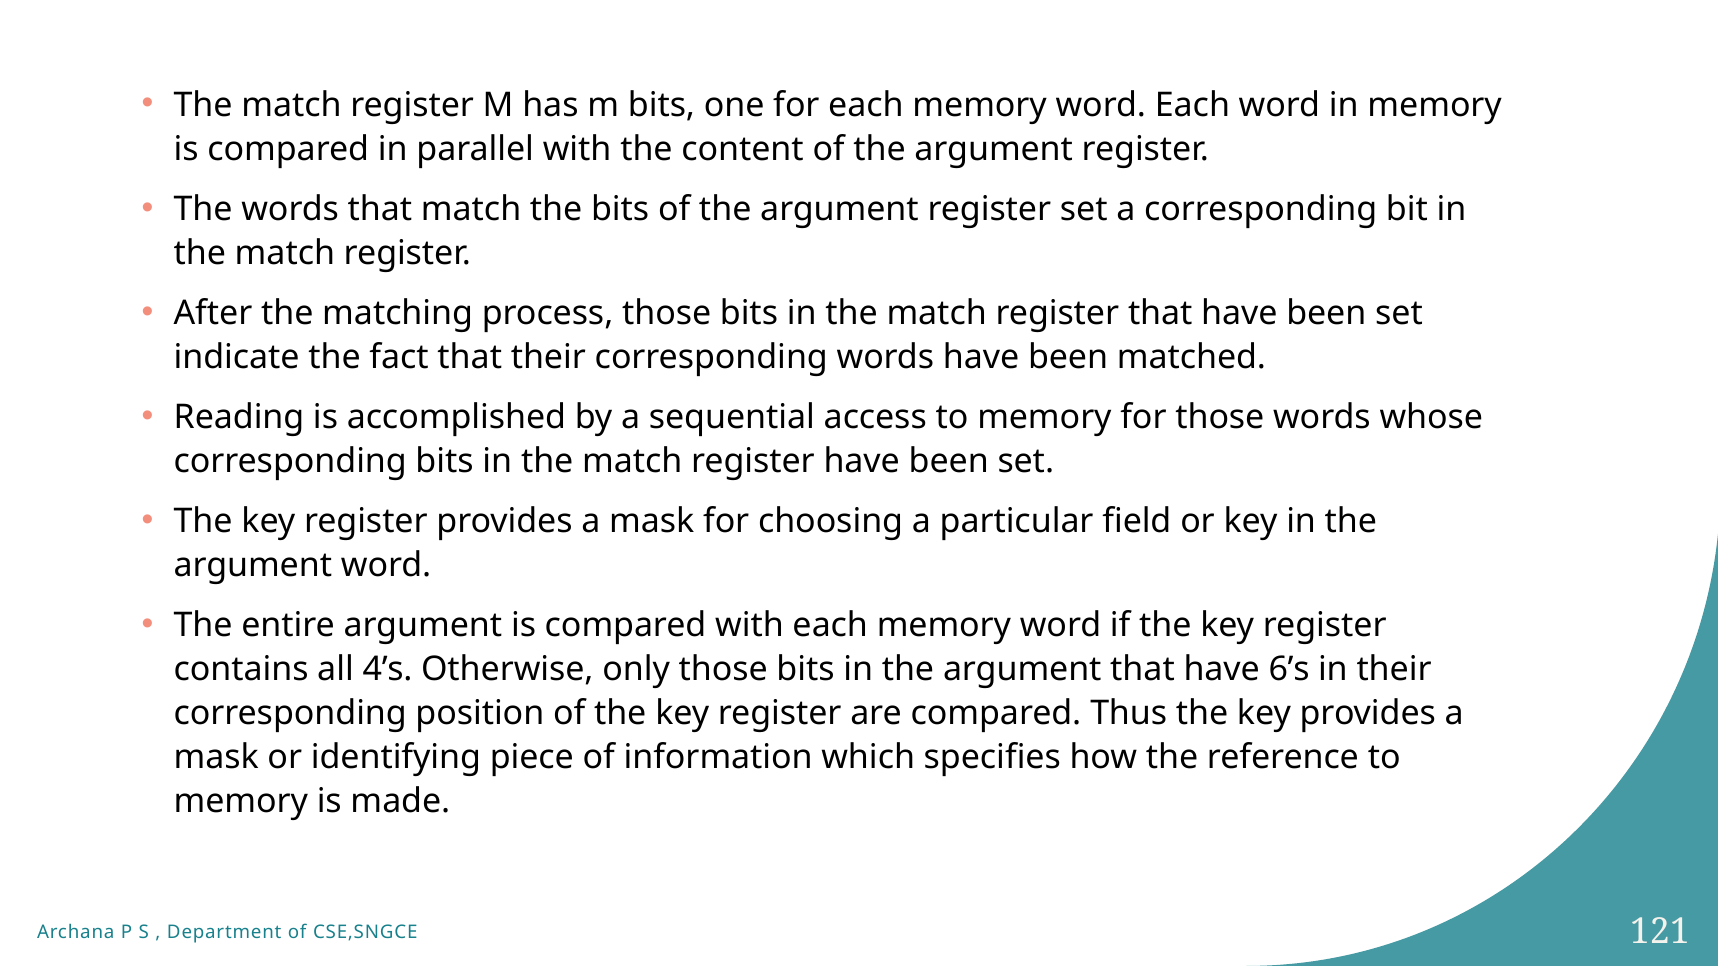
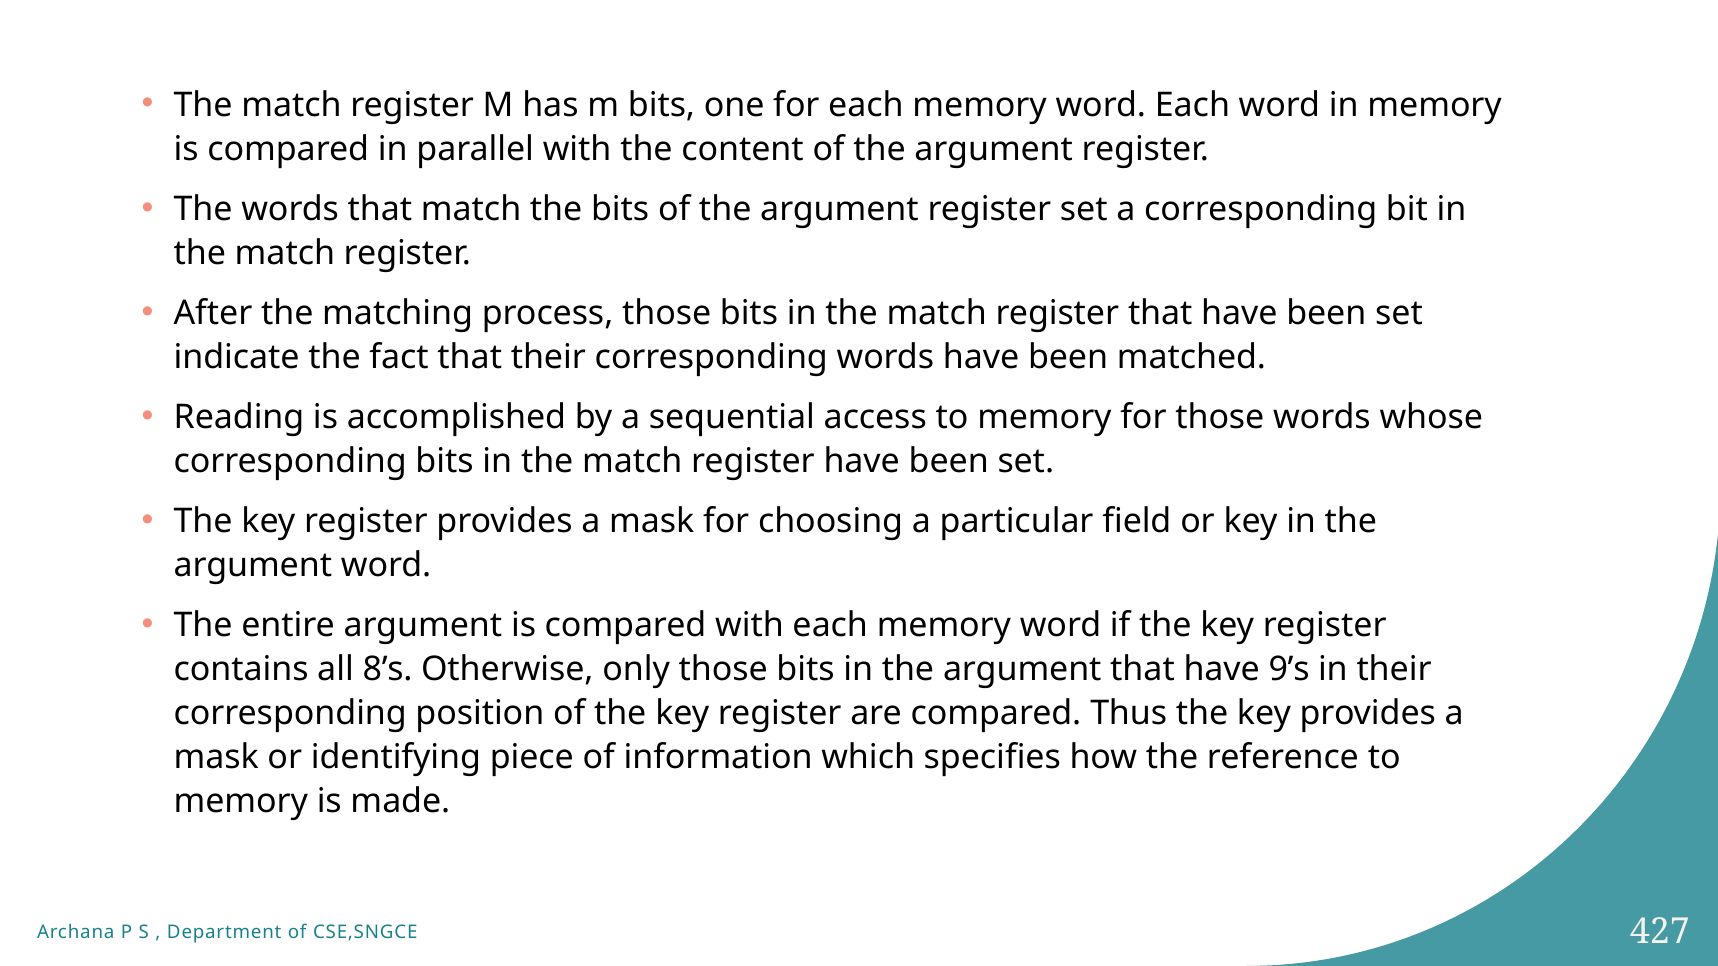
4’s: 4’s -> 8’s (388, 670)
6’s: 6’s -> 9’s (1289, 670)
121: 121 -> 427 (1660, 932)
